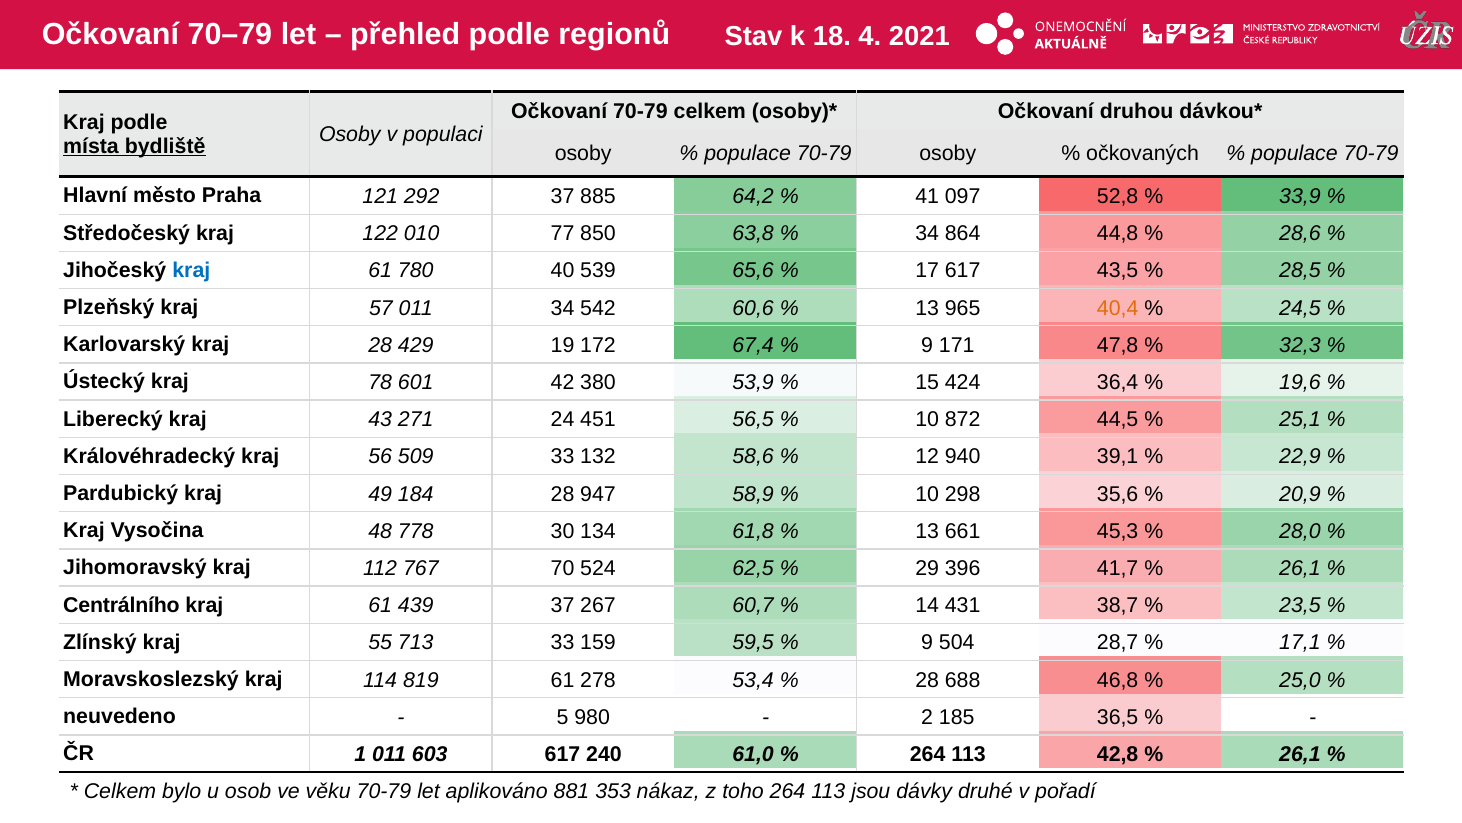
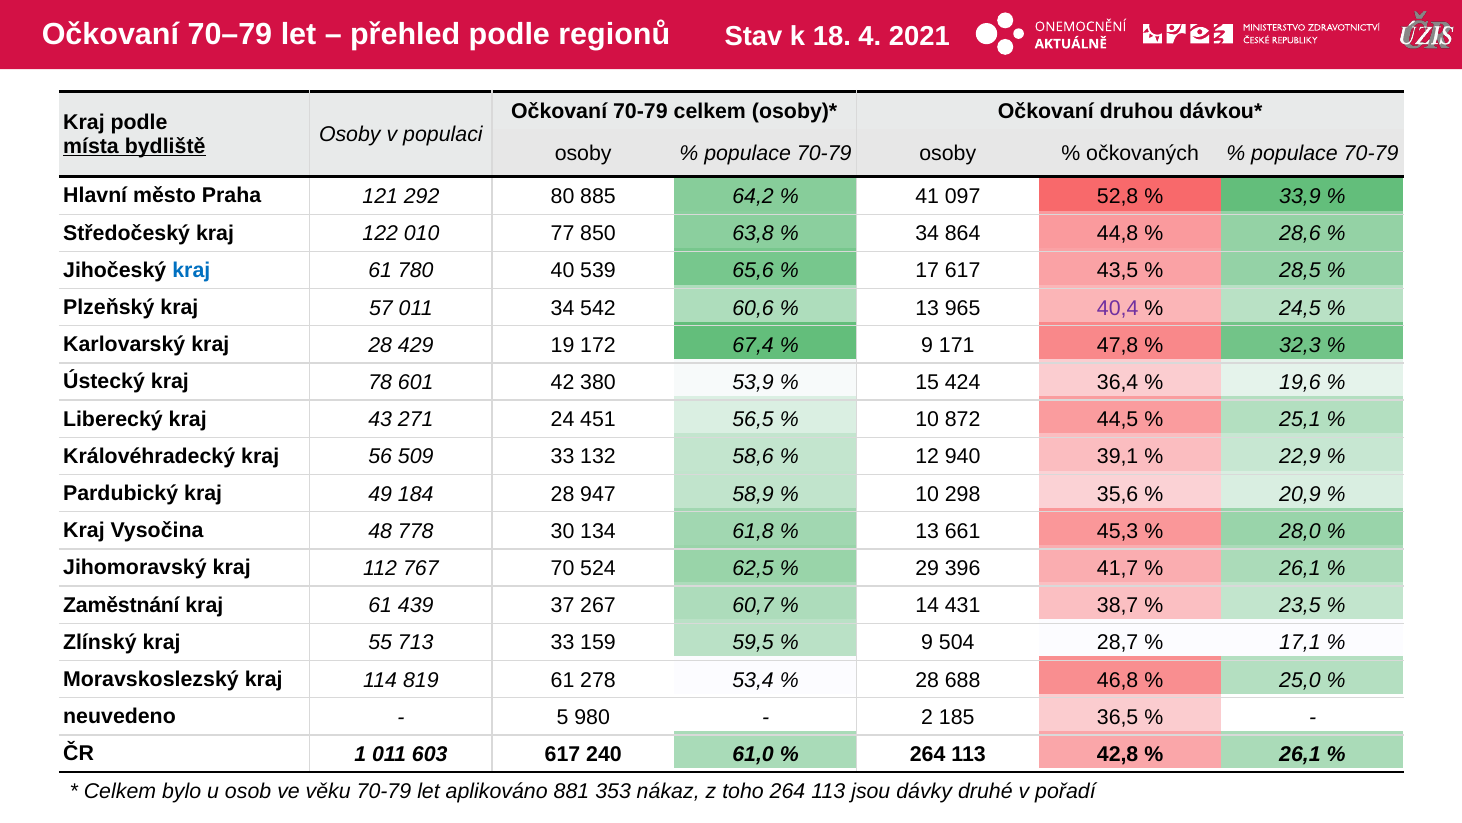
292 37: 37 -> 80 (563, 196)
40,4 colour: orange -> purple (1118, 308)
Centrálního: Centrálního -> Zaměstnání (121, 605)
